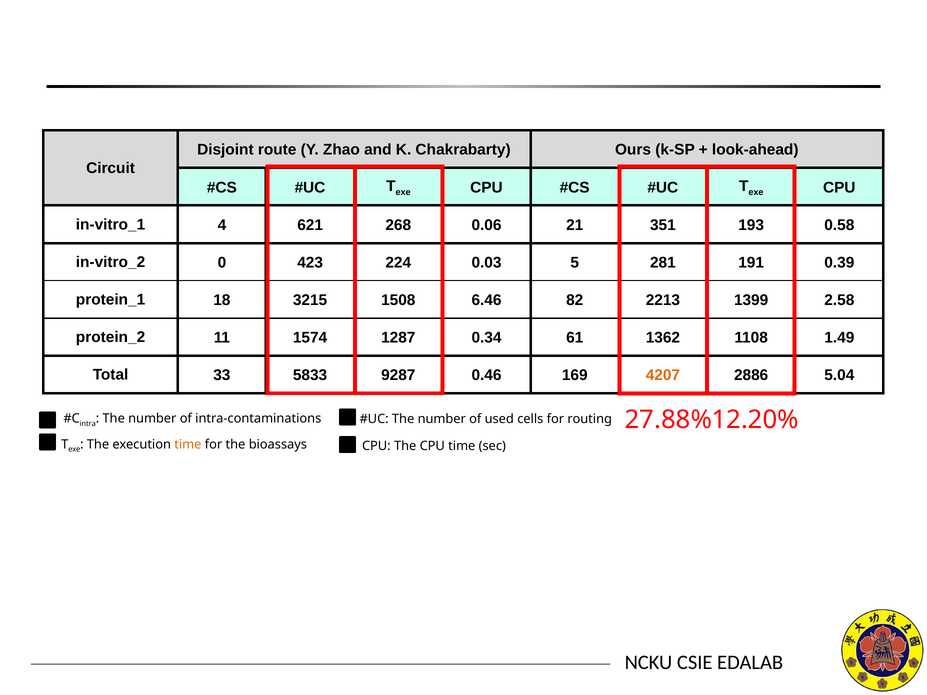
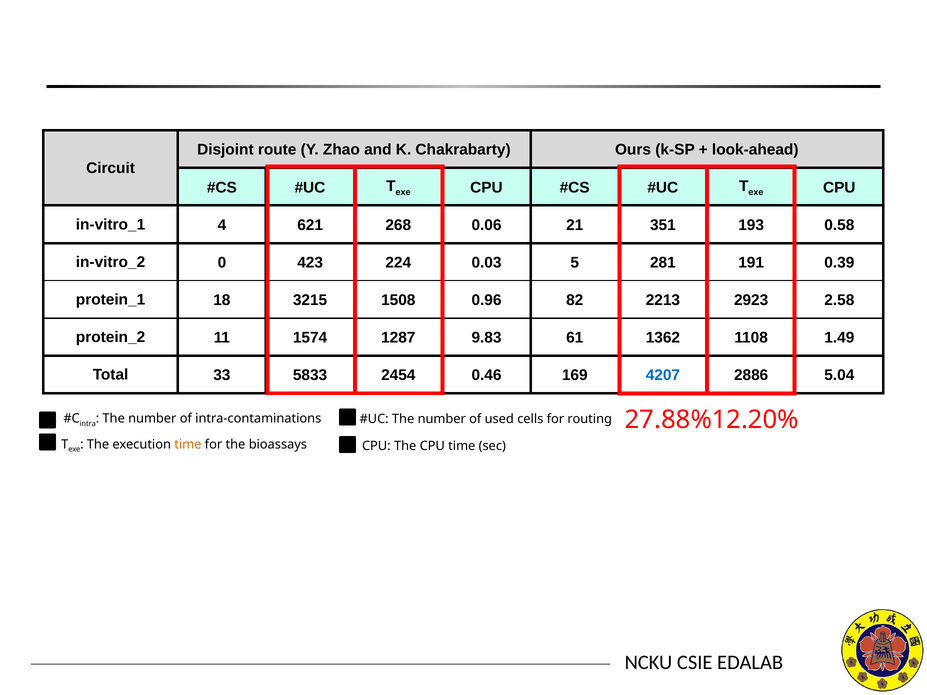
6.46: 6.46 -> 0.96 (487, 300)
1399: 1399 -> 2923 (751, 300)
0.34: 0.34 -> 9.83 (487, 338)
9287: 9287 -> 2454 (398, 375)
4207 colour: orange -> blue (663, 375)
